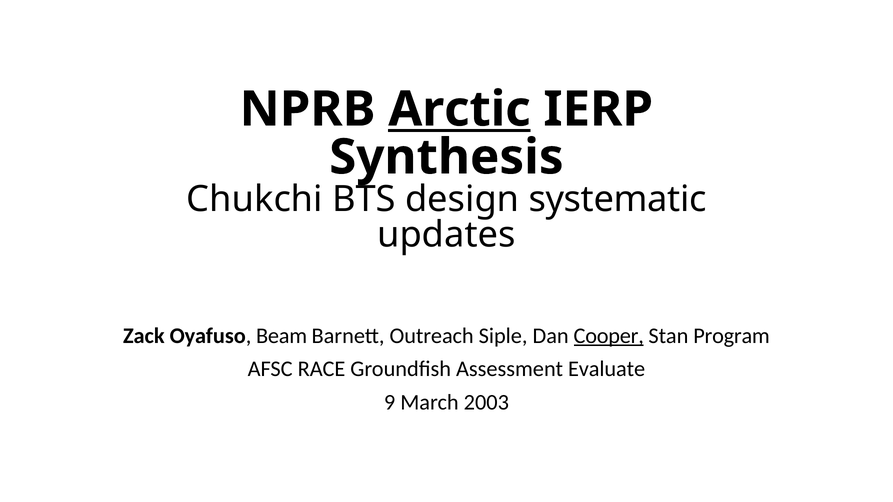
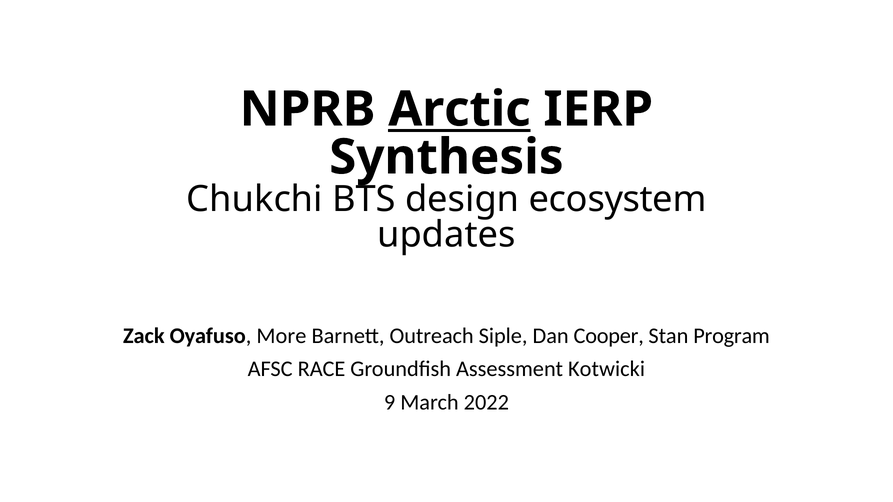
systematic: systematic -> ecosystem (618, 199)
Beam: Beam -> More (281, 336)
Cooper underline: present -> none (609, 336)
Evaluate: Evaluate -> Kotwicki (607, 369)
2003: 2003 -> 2022 (486, 403)
